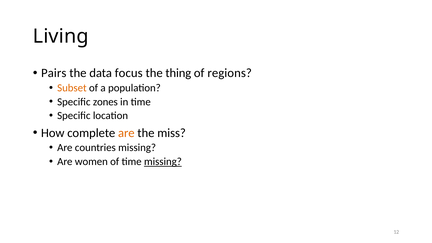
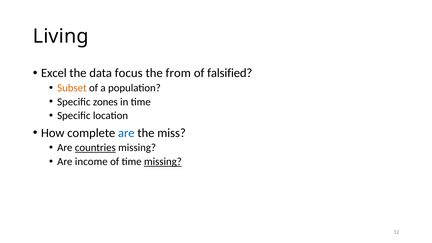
Pairs: Pairs -> Excel (54, 73)
thing: thing -> from (178, 73)
regions: regions -> falsified (230, 73)
are colour: orange -> blue (126, 133)
countries underline: none -> present (95, 148)
women: women -> income (91, 162)
